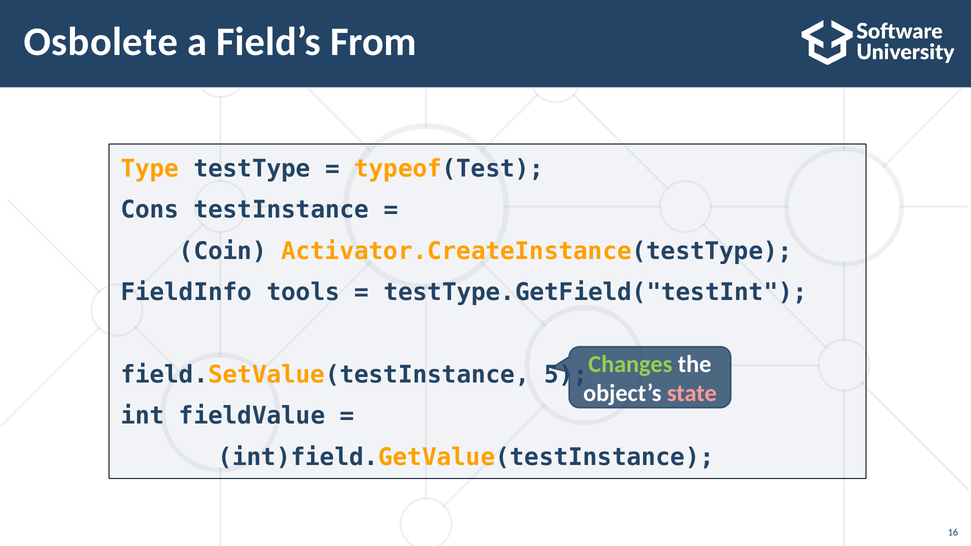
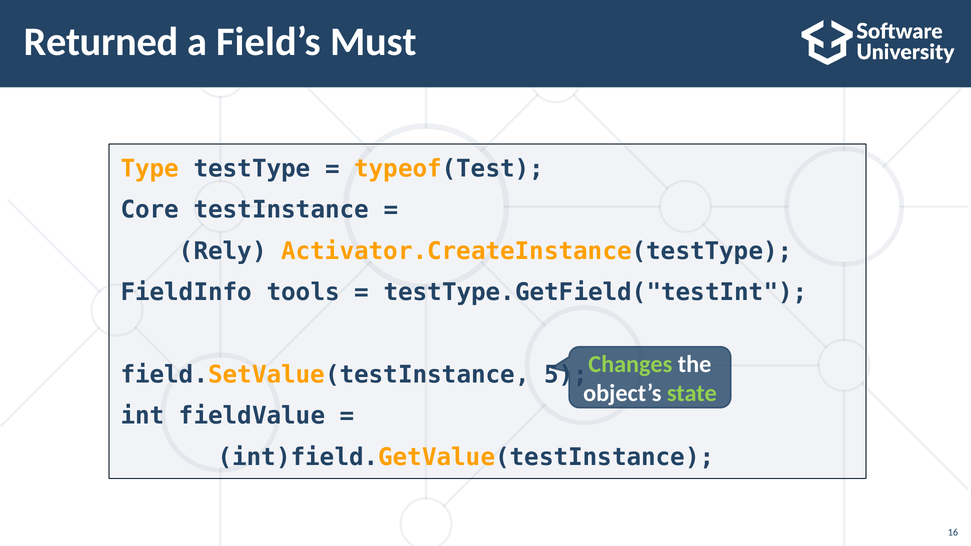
Osbolete: Osbolete -> Returned (101, 42)
From: From -> Must (373, 42)
Cons: Cons -> Core (150, 210)
Coin: Coin -> Rely (223, 251)
state colour: pink -> light green (692, 394)
